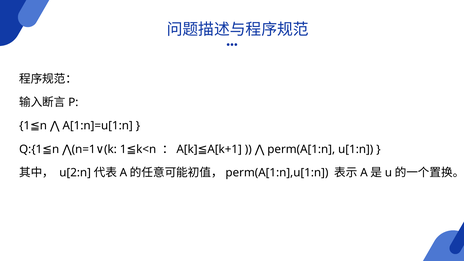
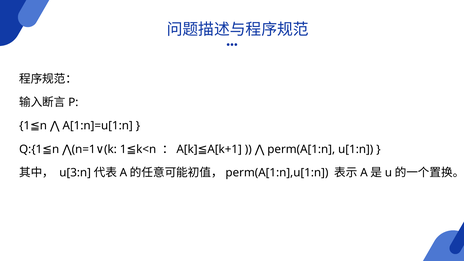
u[2:n: u[2:n -> u[3:n (75, 173)
